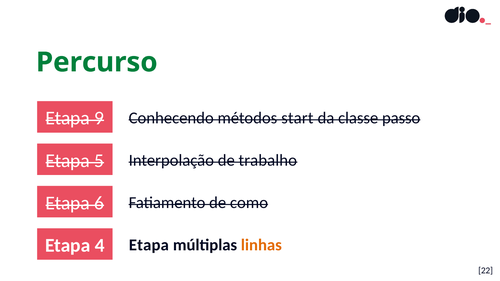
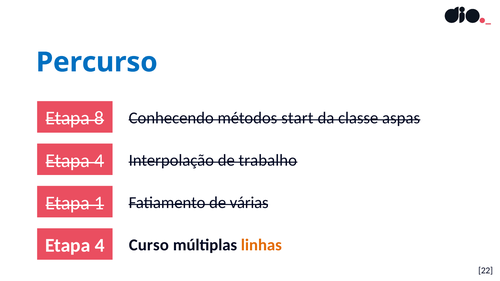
Percurso colour: green -> blue (97, 62)
9: 9 -> 8 (99, 118)
passo: passo -> aspas (401, 118)
5: 5 -> 4 (99, 161)
6: 6 -> 1 (99, 203)
como: como -> várias (249, 203)
4 Etapa: Etapa -> Curso (149, 245)
